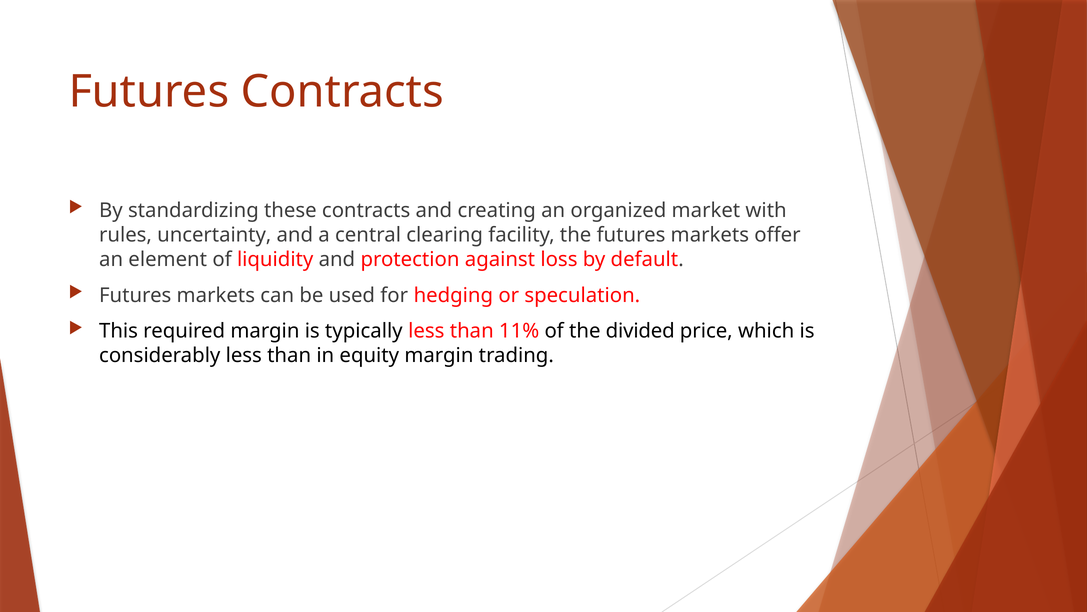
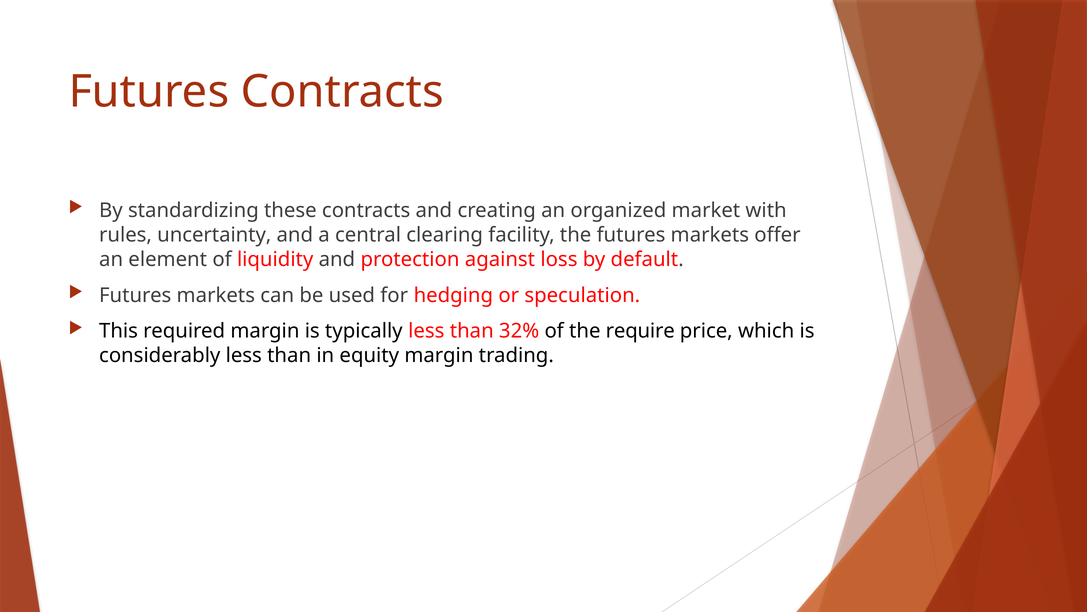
11%: 11% -> 32% (519, 331)
divided: divided -> require (640, 331)
